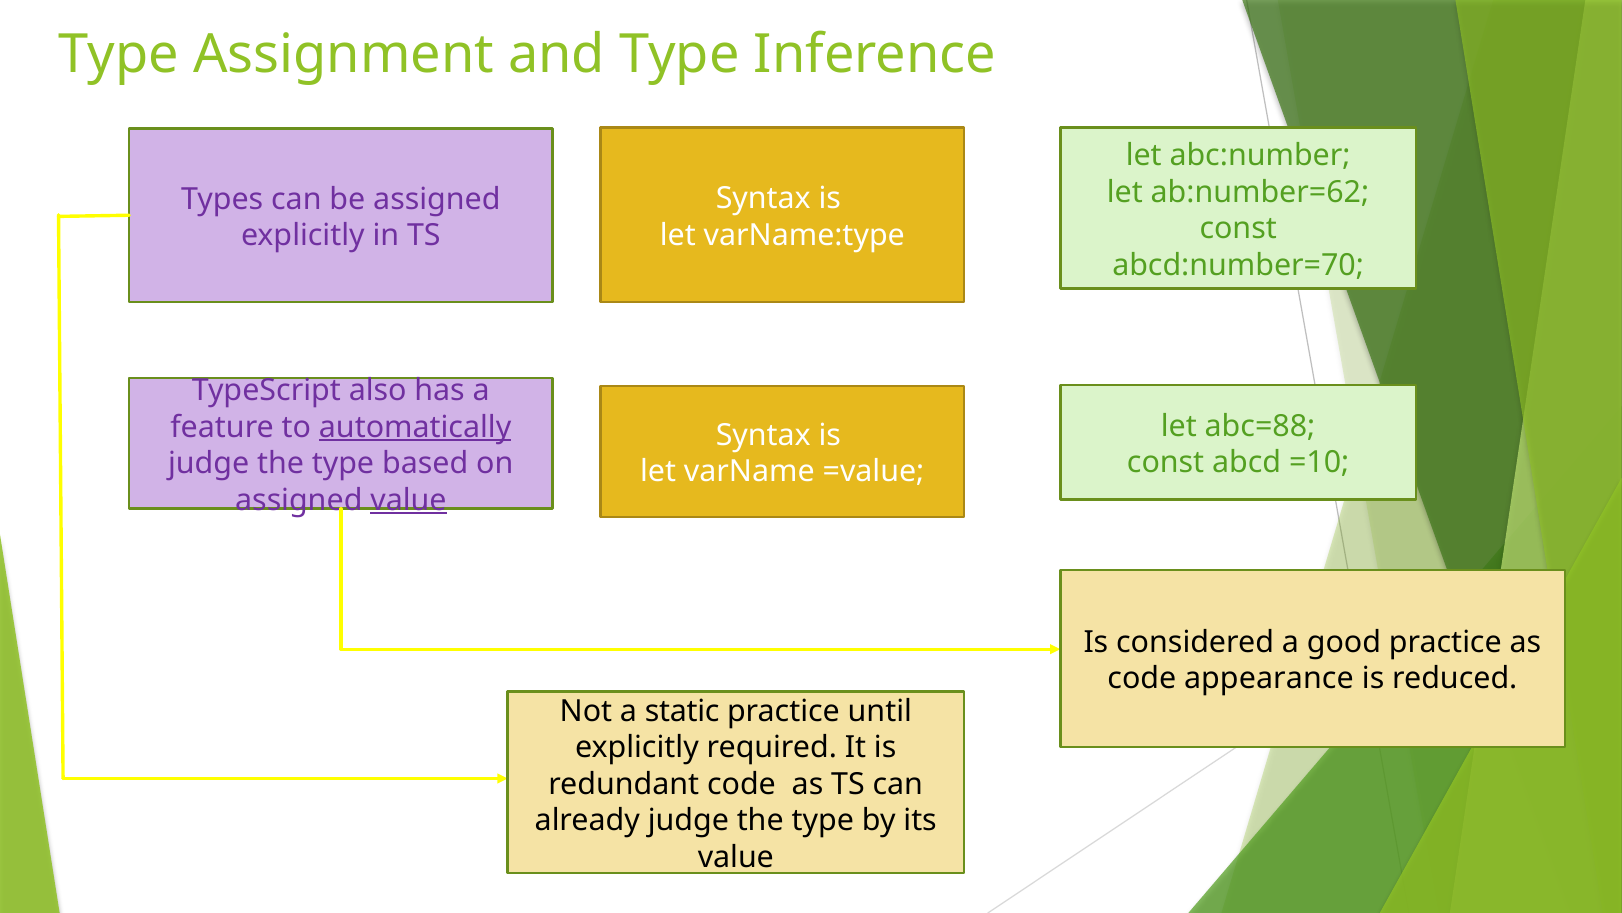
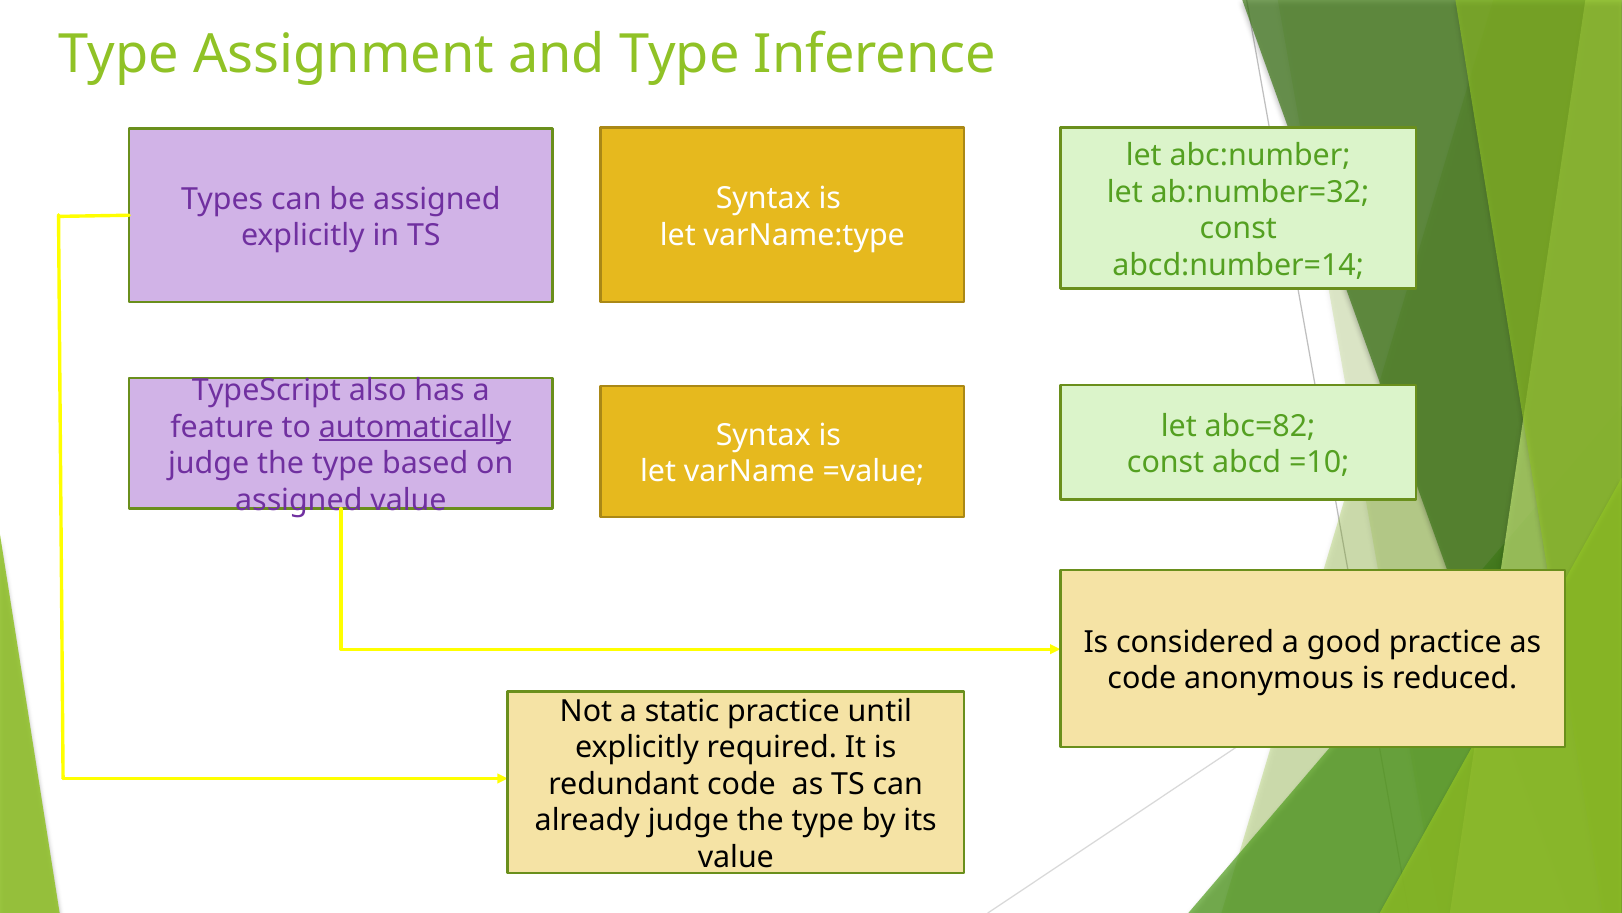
ab:number=62: ab:number=62 -> ab:number=32 (1260, 192)
abcd:number=70: abcd:number=70 -> abcd:number=14 (1238, 265)
abc=88: abc=88 -> abc=82 (1260, 426)
value underline: present -> none (408, 500)
appearance: appearance -> anonymous (1269, 678)
